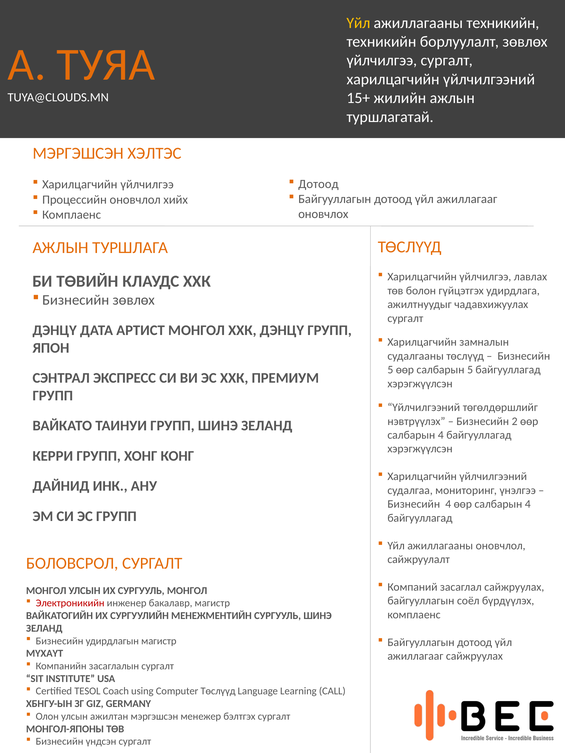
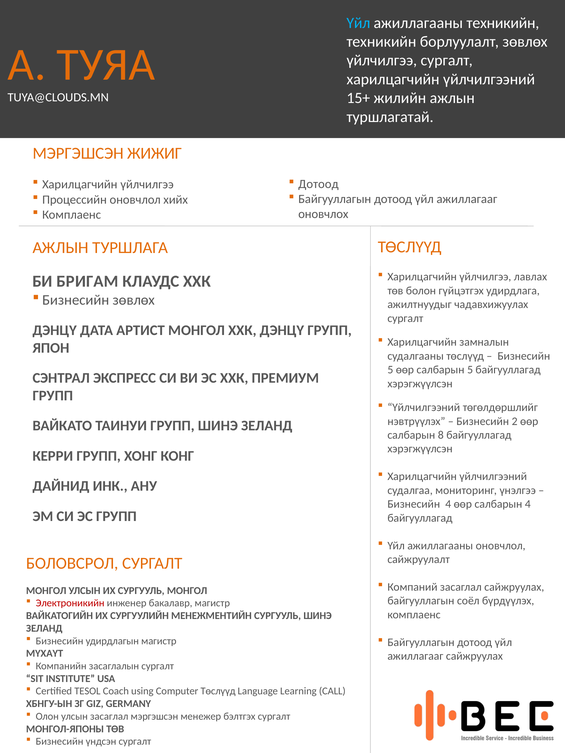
Үйл colour: yellow -> light blue (358, 23)
ХЭЛТЭС: ХЭЛТЭС -> ЖИЖИГ (155, 154)
ТӨВИЙН: ТӨВИЙН -> БРИГАМ (87, 282)
4: 4 -> 8 (441, 435)
улсын ажилтан: ажилтан -> засаглал (109, 717)
